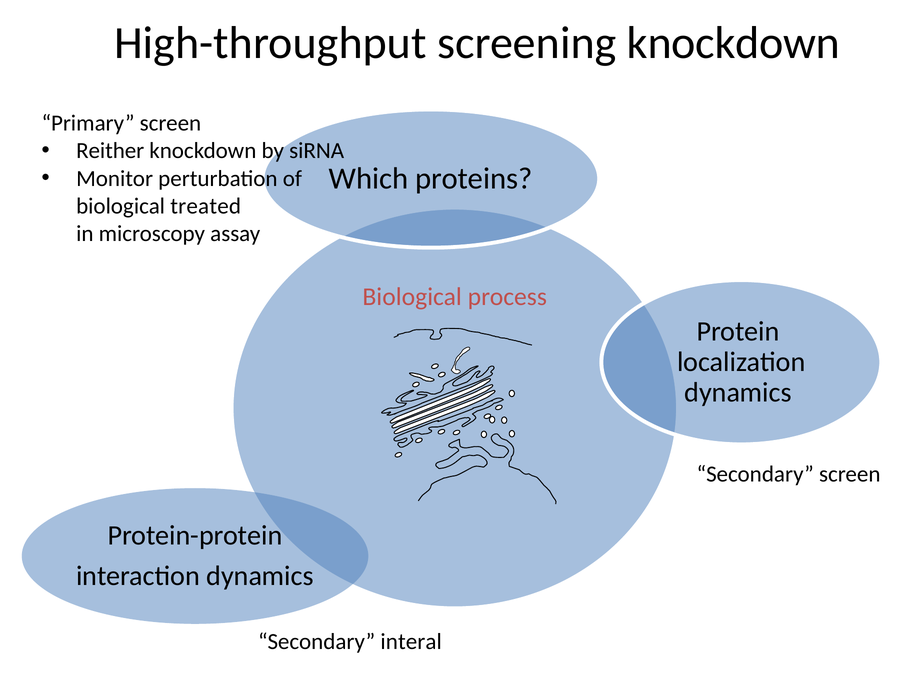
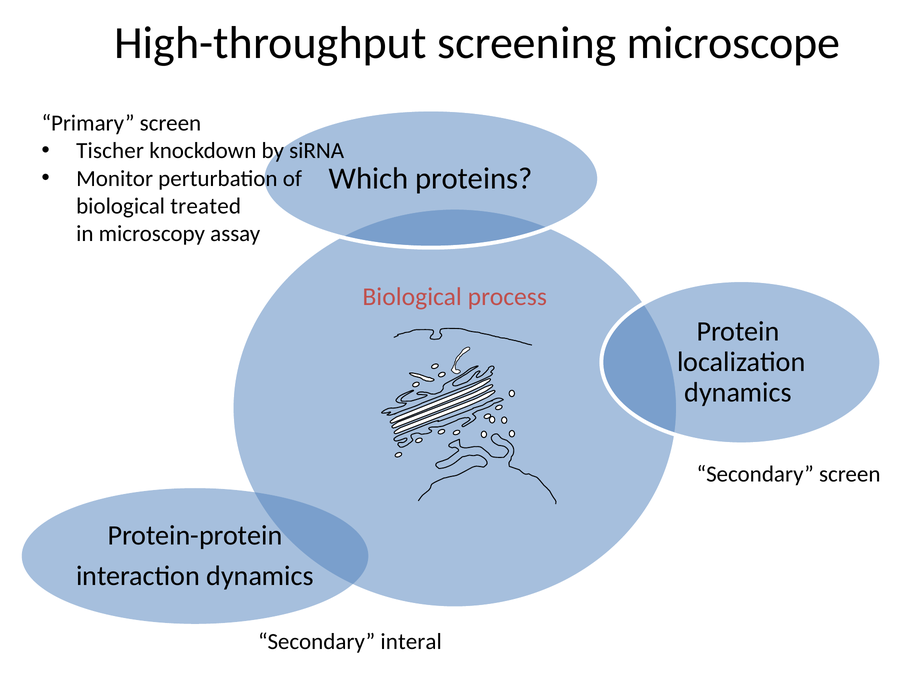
screening knockdown: knockdown -> microscope (733, 43)
Reither: Reither -> Tischer (110, 151)
